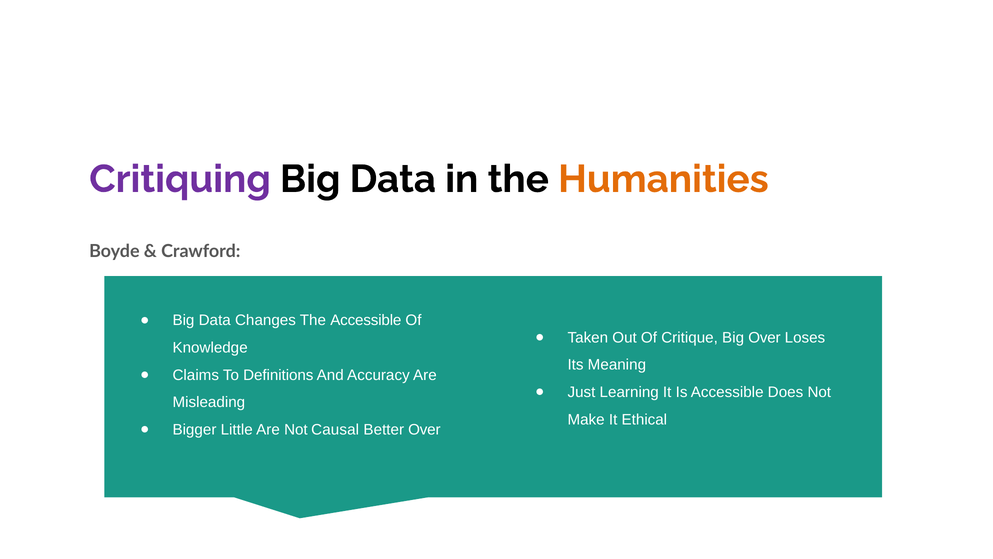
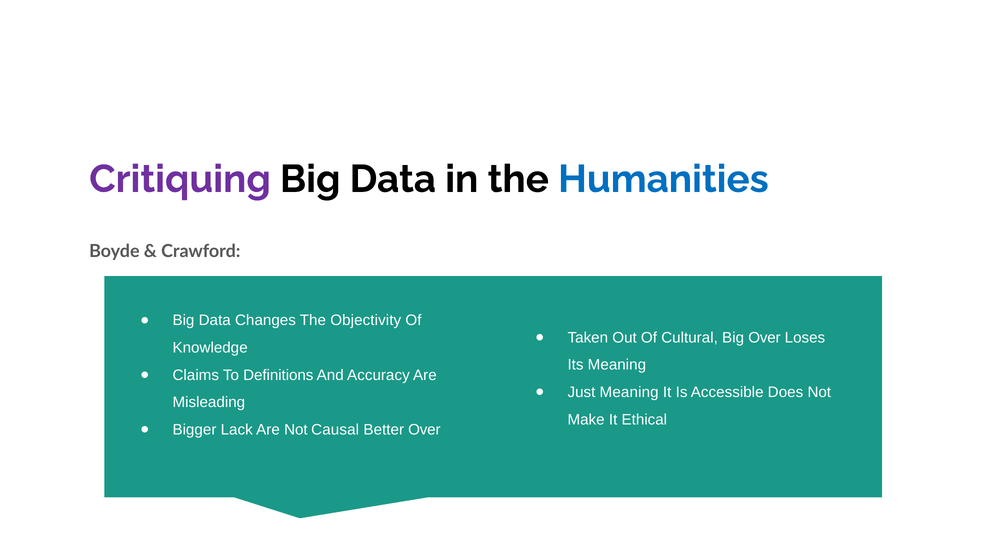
Humanities colour: orange -> blue (663, 179)
The Accessible: Accessible -> Objectivity (366, 320)
Critique: Critique -> Cultural (690, 337)
Just Learning: Learning -> Meaning (629, 392)
Little: Little -> Lack (237, 429)
